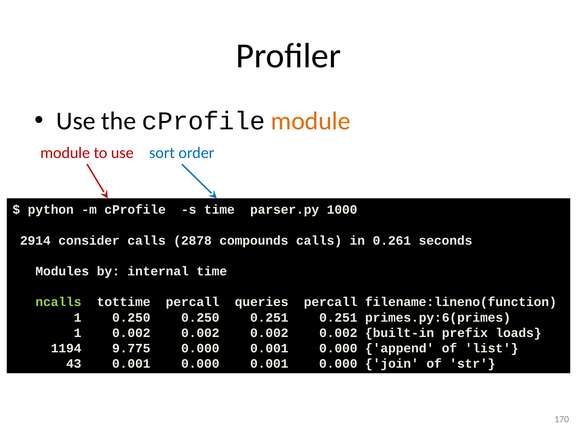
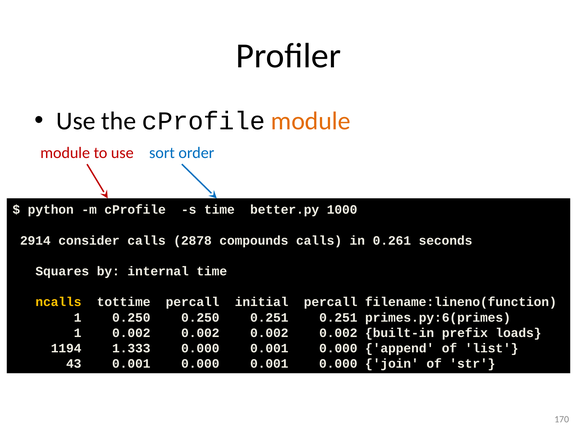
parser.py: parser.py -> better.py (285, 210)
Modules: Modules -> Squares (62, 271)
ncalls colour: light green -> yellow (58, 302)
queries: queries -> initial (262, 302)
9.775: 9.775 -> 1.333 (131, 348)
